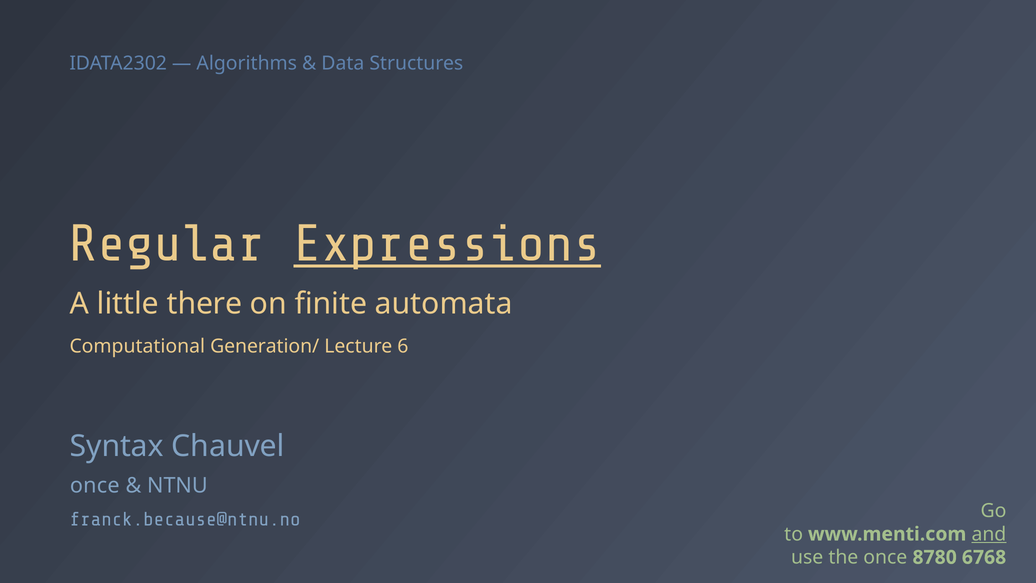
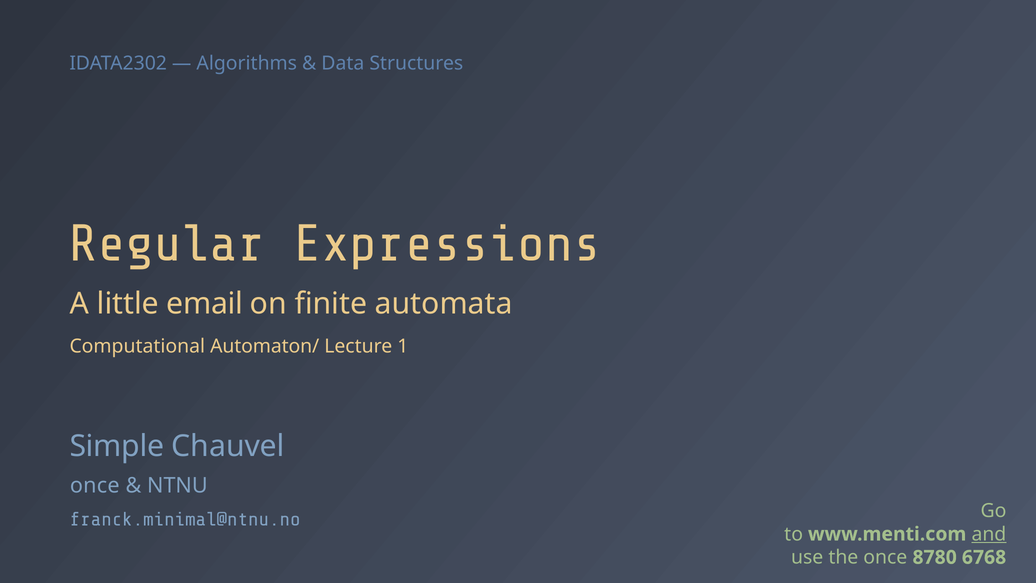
Expressions underline: present -> none (447, 244)
there: there -> email (205, 304)
Generation/: Generation/ -> Automaton/ (265, 346)
6: 6 -> 1 (403, 346)
Syntax: Syntax -> Simple (117, 446)
franck.because@ntnu.no: franck.because@ntnu.no -> franck.minimal@ntnu.no (185, 519)
